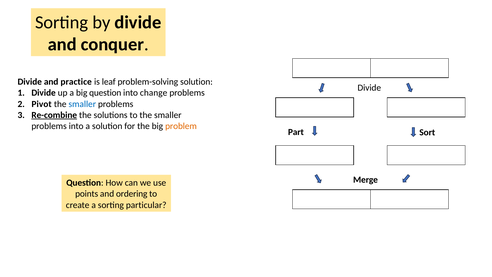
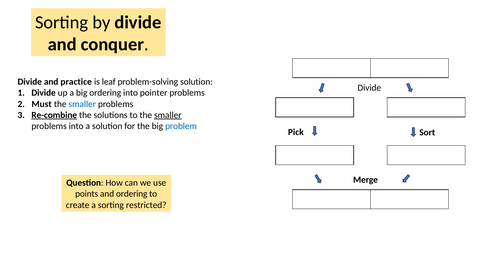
big question: question -> ordering (105, 93)
change: change -> pointer (154, 93)
Pivot: Pivot -> Must (42, 104)
smaller underline: none -> present (168, 115)
problem colour: orange -> blue (181, 126)
Part: Part -> Pick (296, 132)
particular: particular -> restricted (146, 205)
